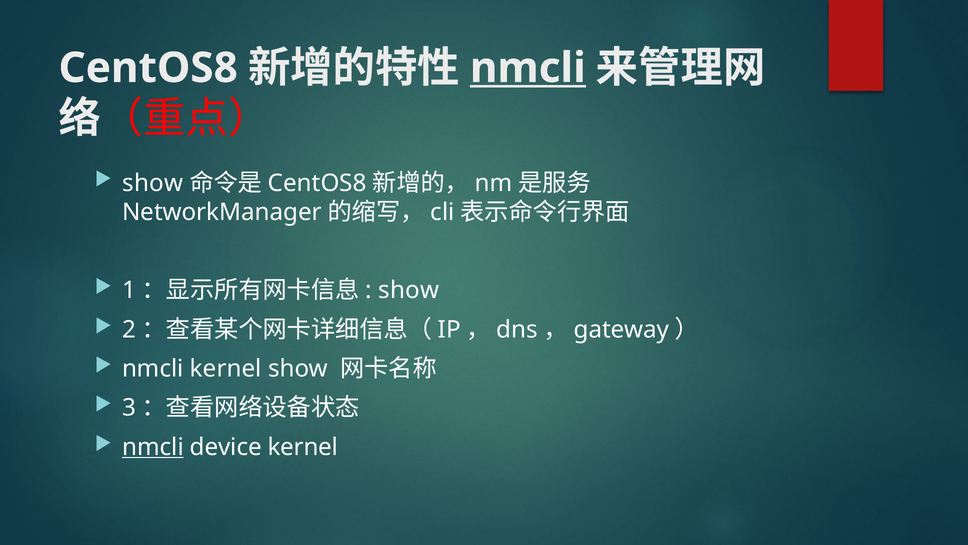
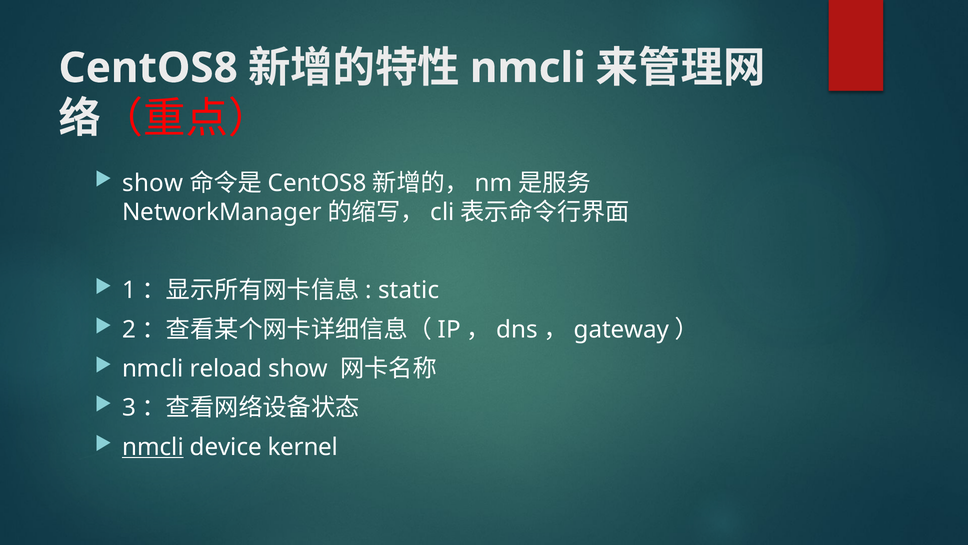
nmcli underline: present -> none (528, 68)
show: show -> static (409, 290)
nmcli kernel: kernel -> reload (226, 368)
